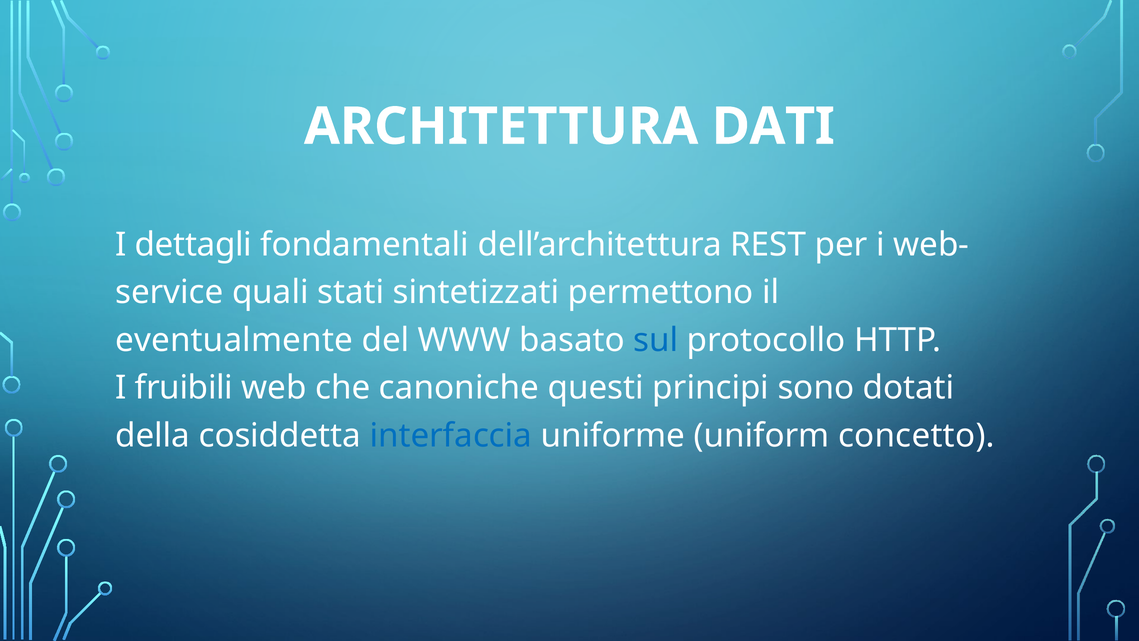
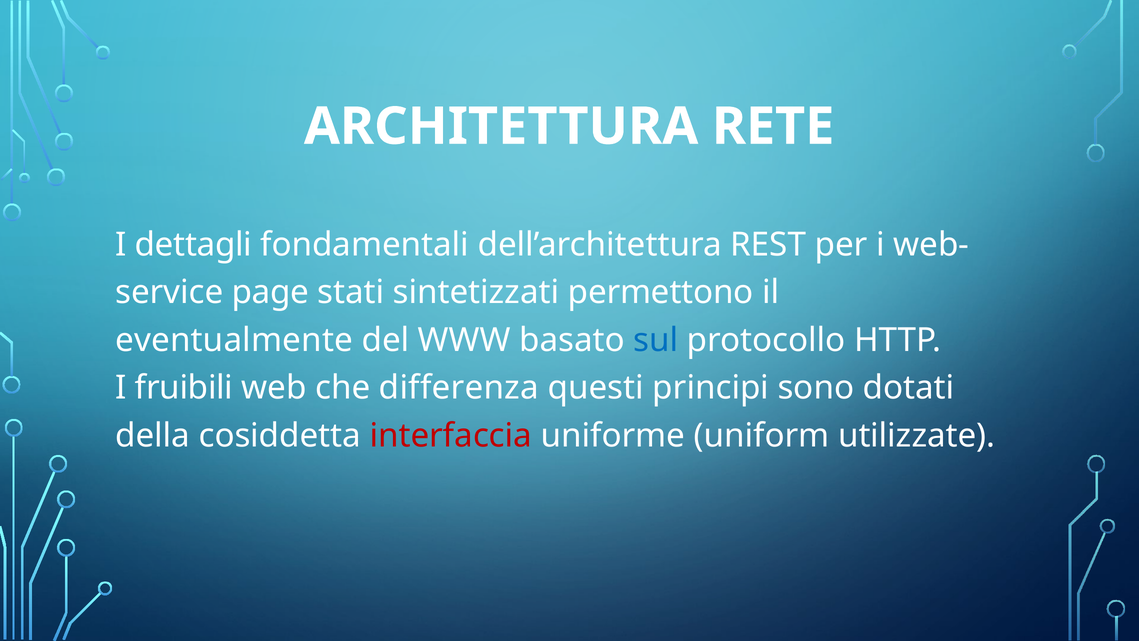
DATI: DATI -> RETE (773, 127)
quali: quali -> page (271, 292)
canoniche: canoniche -> differenza (459, 388)
interfaccia colour: blue -> red (451, 435)
concetto: concetto -> utilizzate (917, 435)
